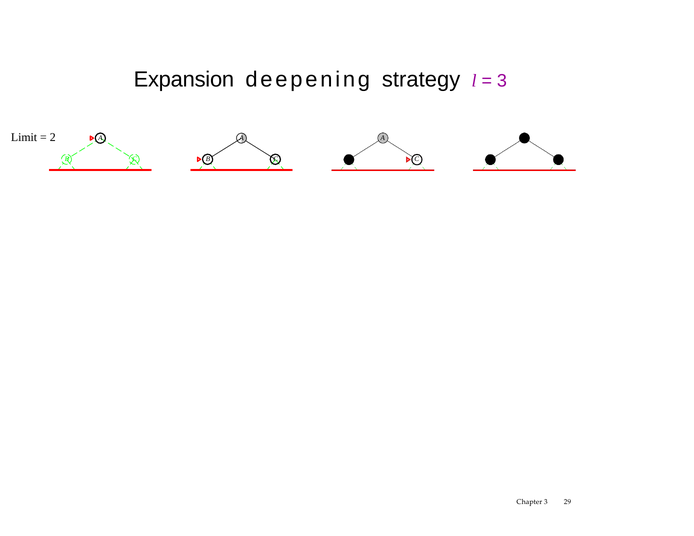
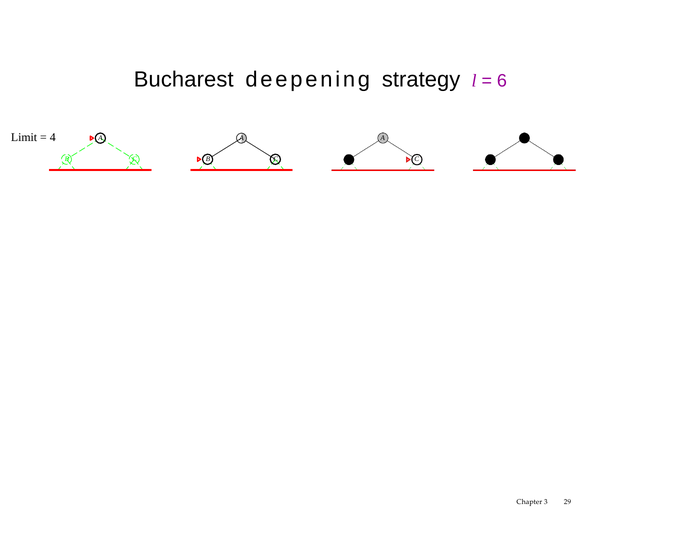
Expansion: Expansion -> Bucharest (184, 79)
3: 3 -> 6 (502, 81)
2: 2 -> 4 (53, 138)
